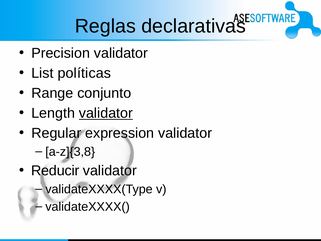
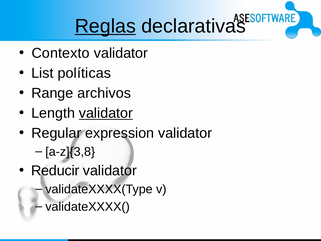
Reglas underline: none -> present (105, 26)
Precision: Precision -> Contexto (61, 53)
conjunto: conjunto -> archivos (104, 93)
